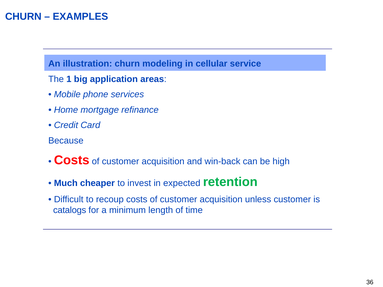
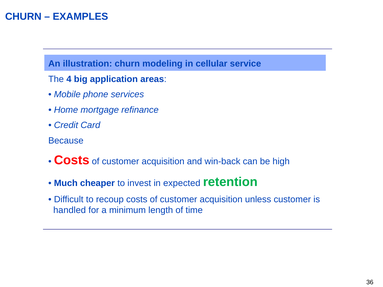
1: 1 -> 4 (69, 79)
catalogs: catalogs -> handled (70, 210)
